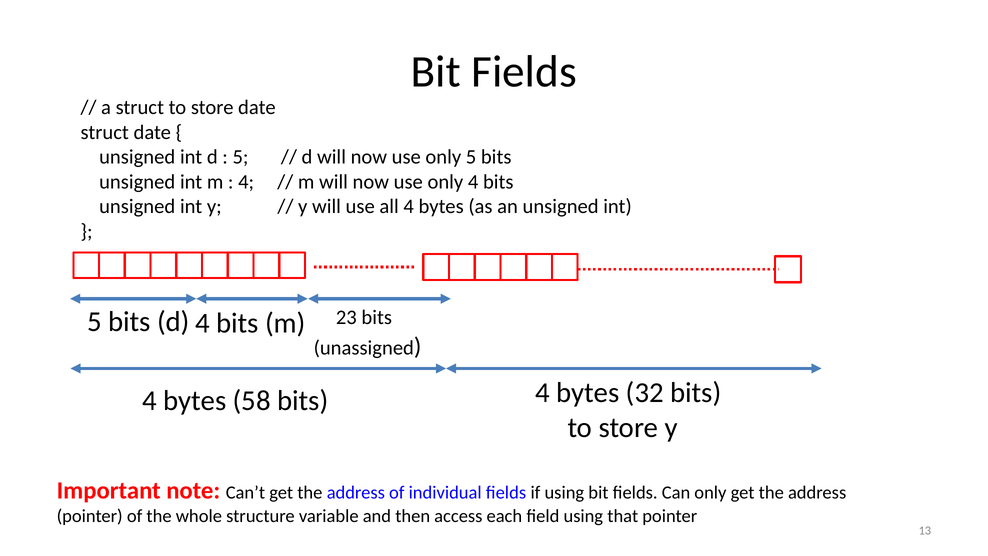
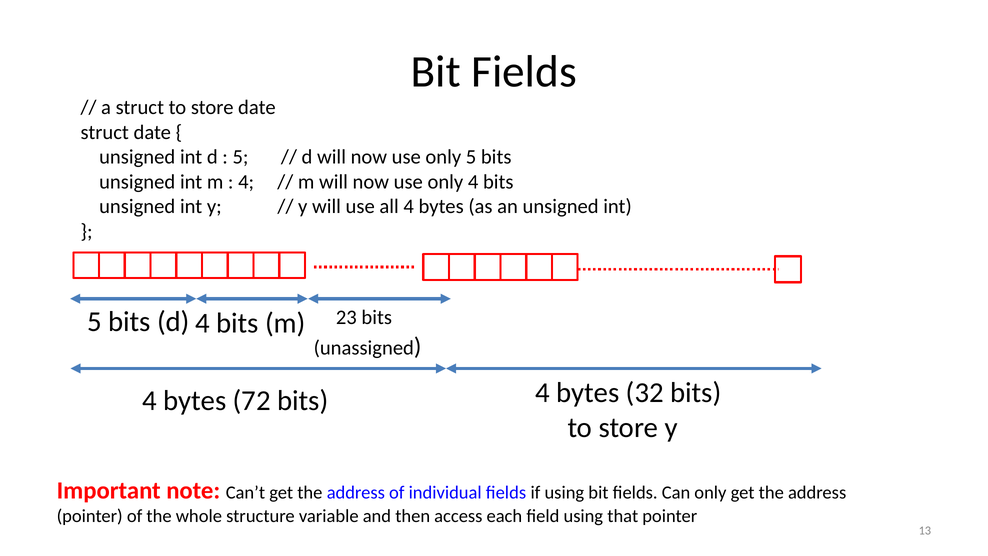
58: 58 -> 72 (252, 401)
